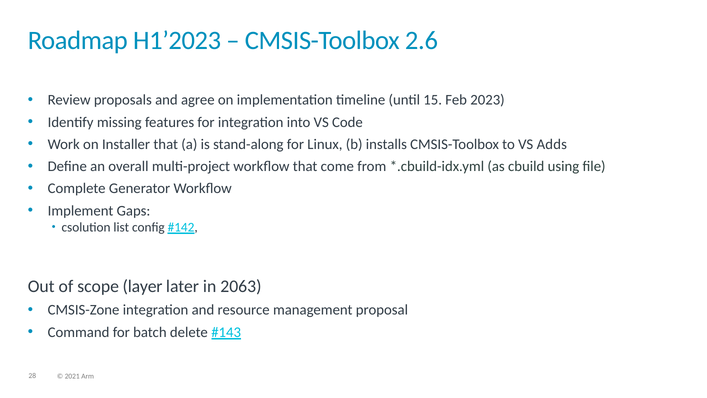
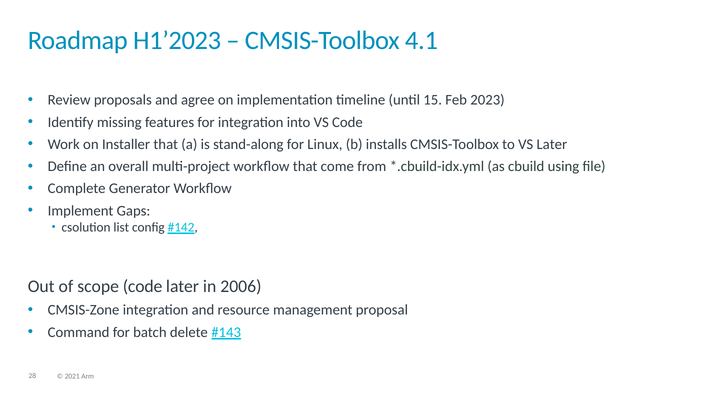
2.6: 2.6 -> 4.1 (421, 41)
VS Adds: Adds -> Later (552, 144)
scope layer: layer -> code (143, 286)
2063: 2063 -> 2006 (241, 286)
